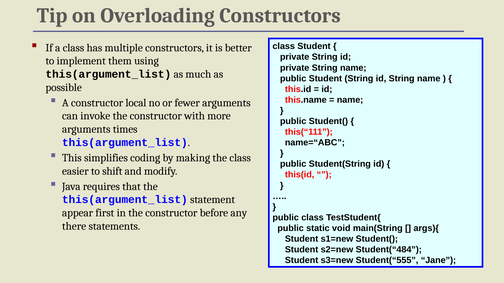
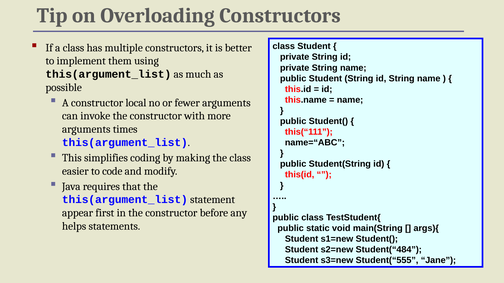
shift: shift -> code (112, 171)
there: there -> helps (74, 226)
